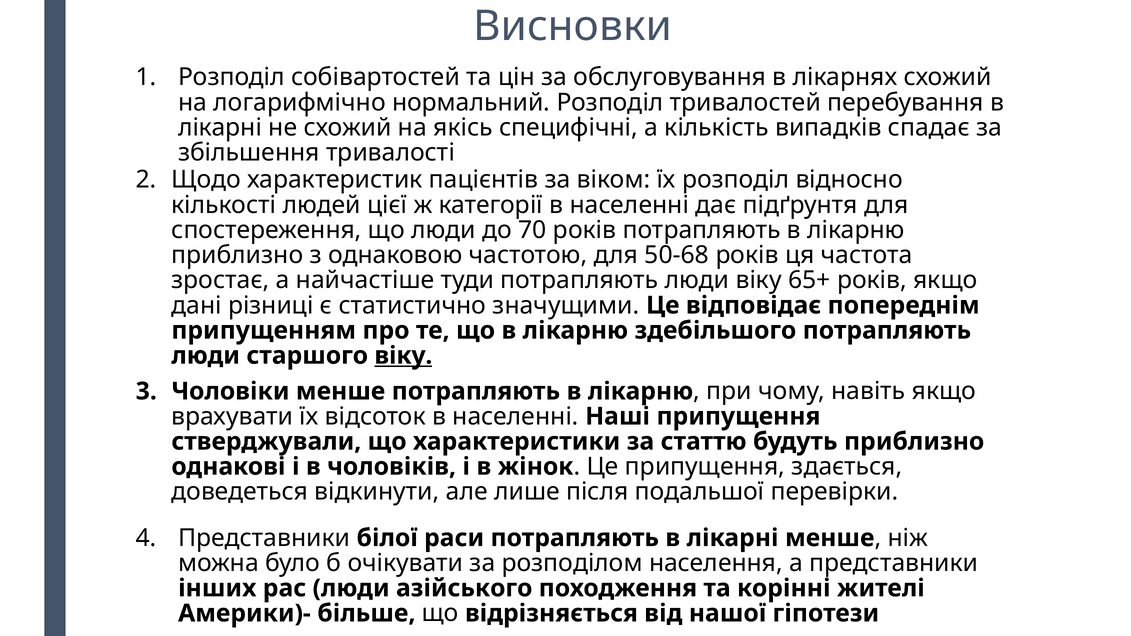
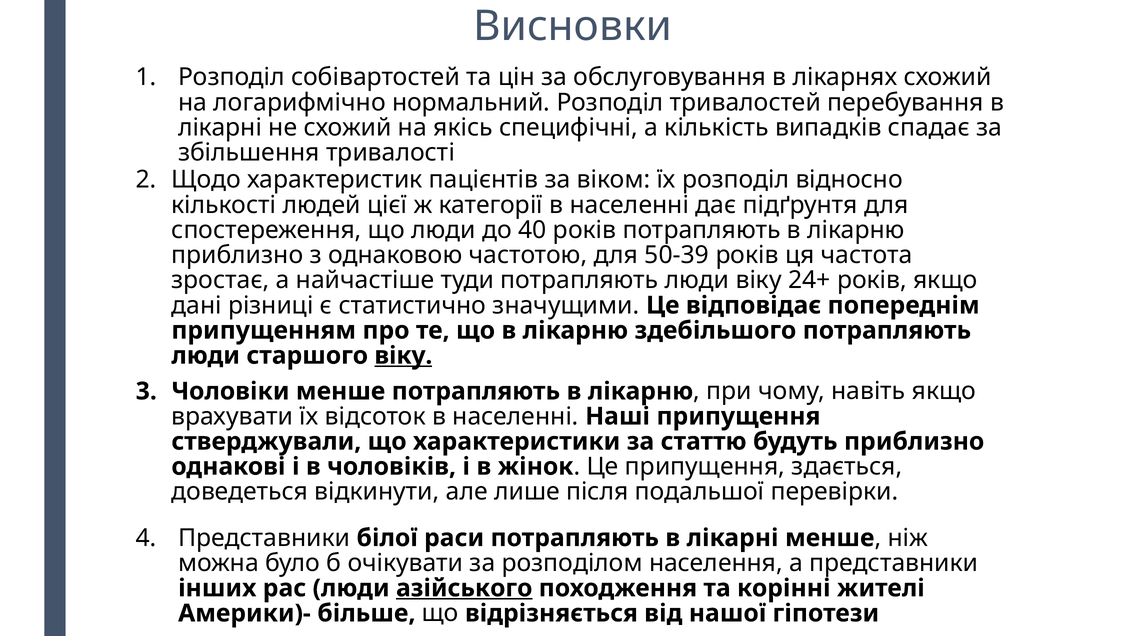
70: 70 -> 40 (532, 230)
50-68: 50-68 -> 50-39 (677, 255)
65+: 65+ -> 24+ (809, 280)
азійського underline: none -> present (464, 588)
